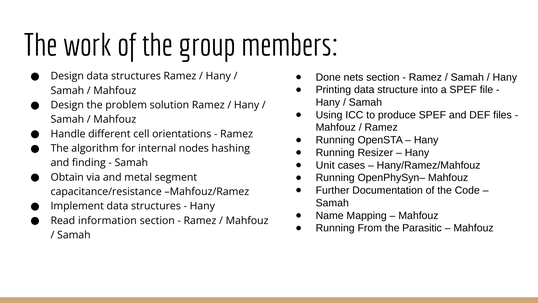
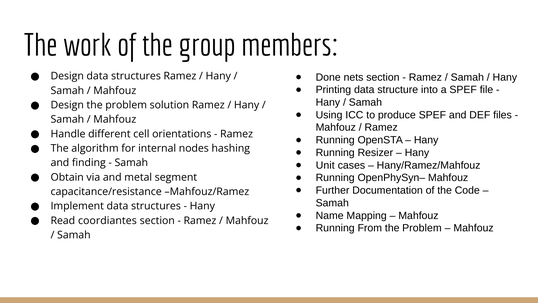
information: information -> coordiantes (107, 220)
From the Parasitic: Parasitic -> Problem (422, 228)
